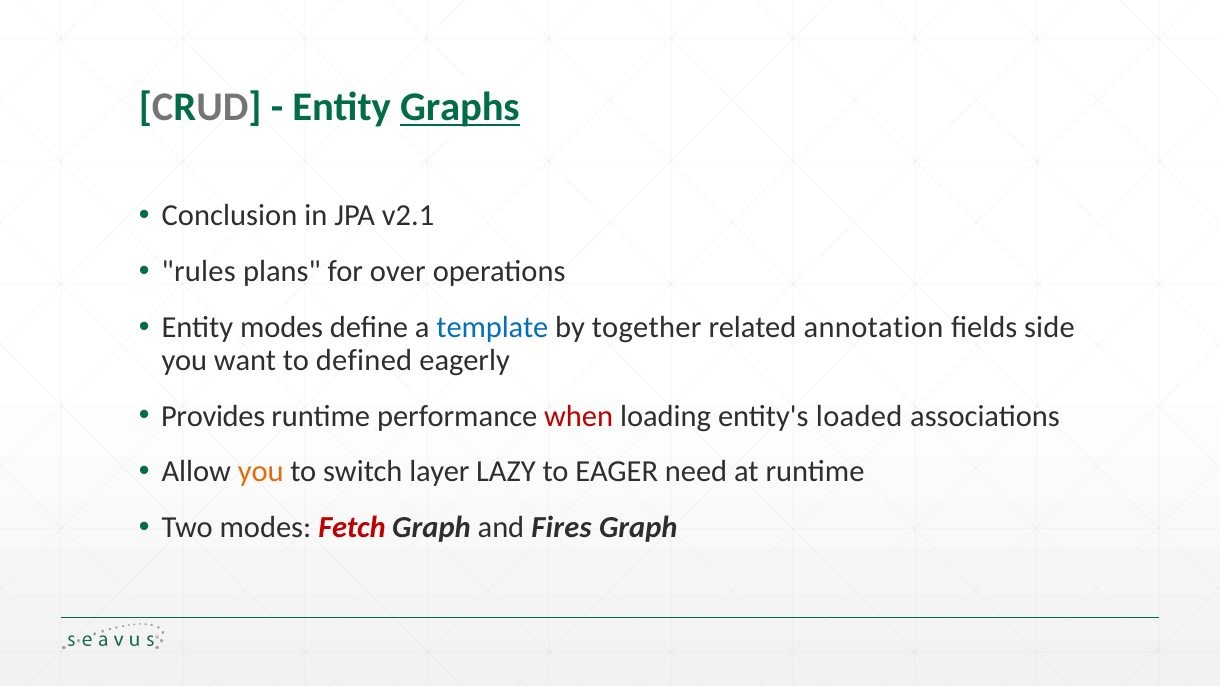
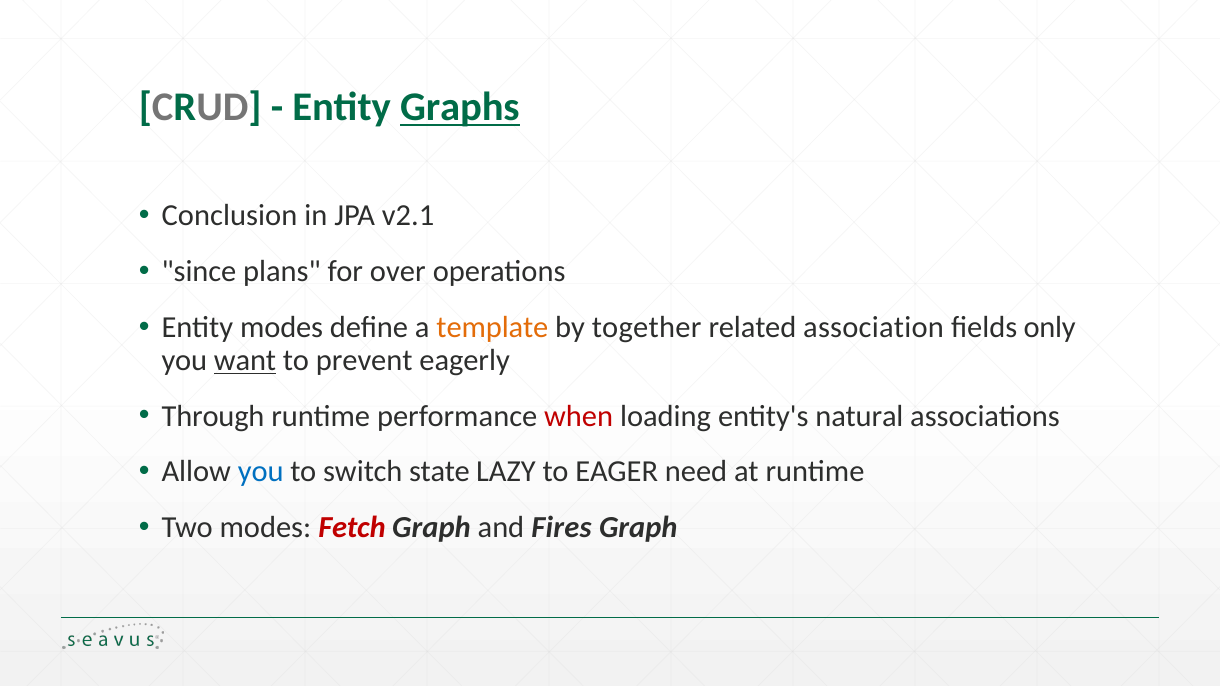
rules: rules -> since (199, 272)
template colour: blue -> orange (492, 328)
annotation: annotation -> association (874, 328)
side: side -> only (1050, 328)
want underline: none -> present (245, 360)
defined: defined -> prevent (364, 360)
Provides: Provides -> Through (213, 416)
loaded: loaded -> natural (859, 416)
you colour: orange -> blue (261, 472)
layer: layer -> state (439, 472)
